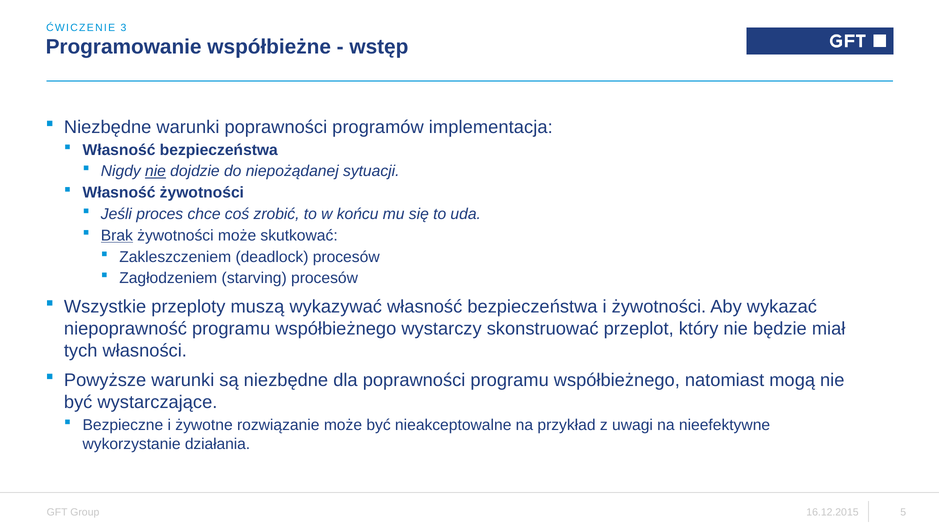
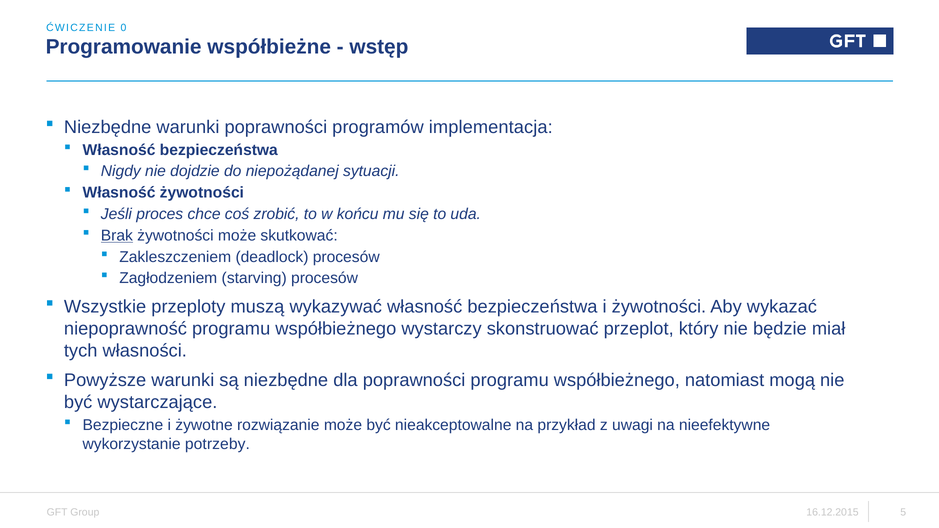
3: 3 -> 0 (123, 28)
nie underline: present -> none (155, 171)
działania: działania -> potrzeby (217, 444)
